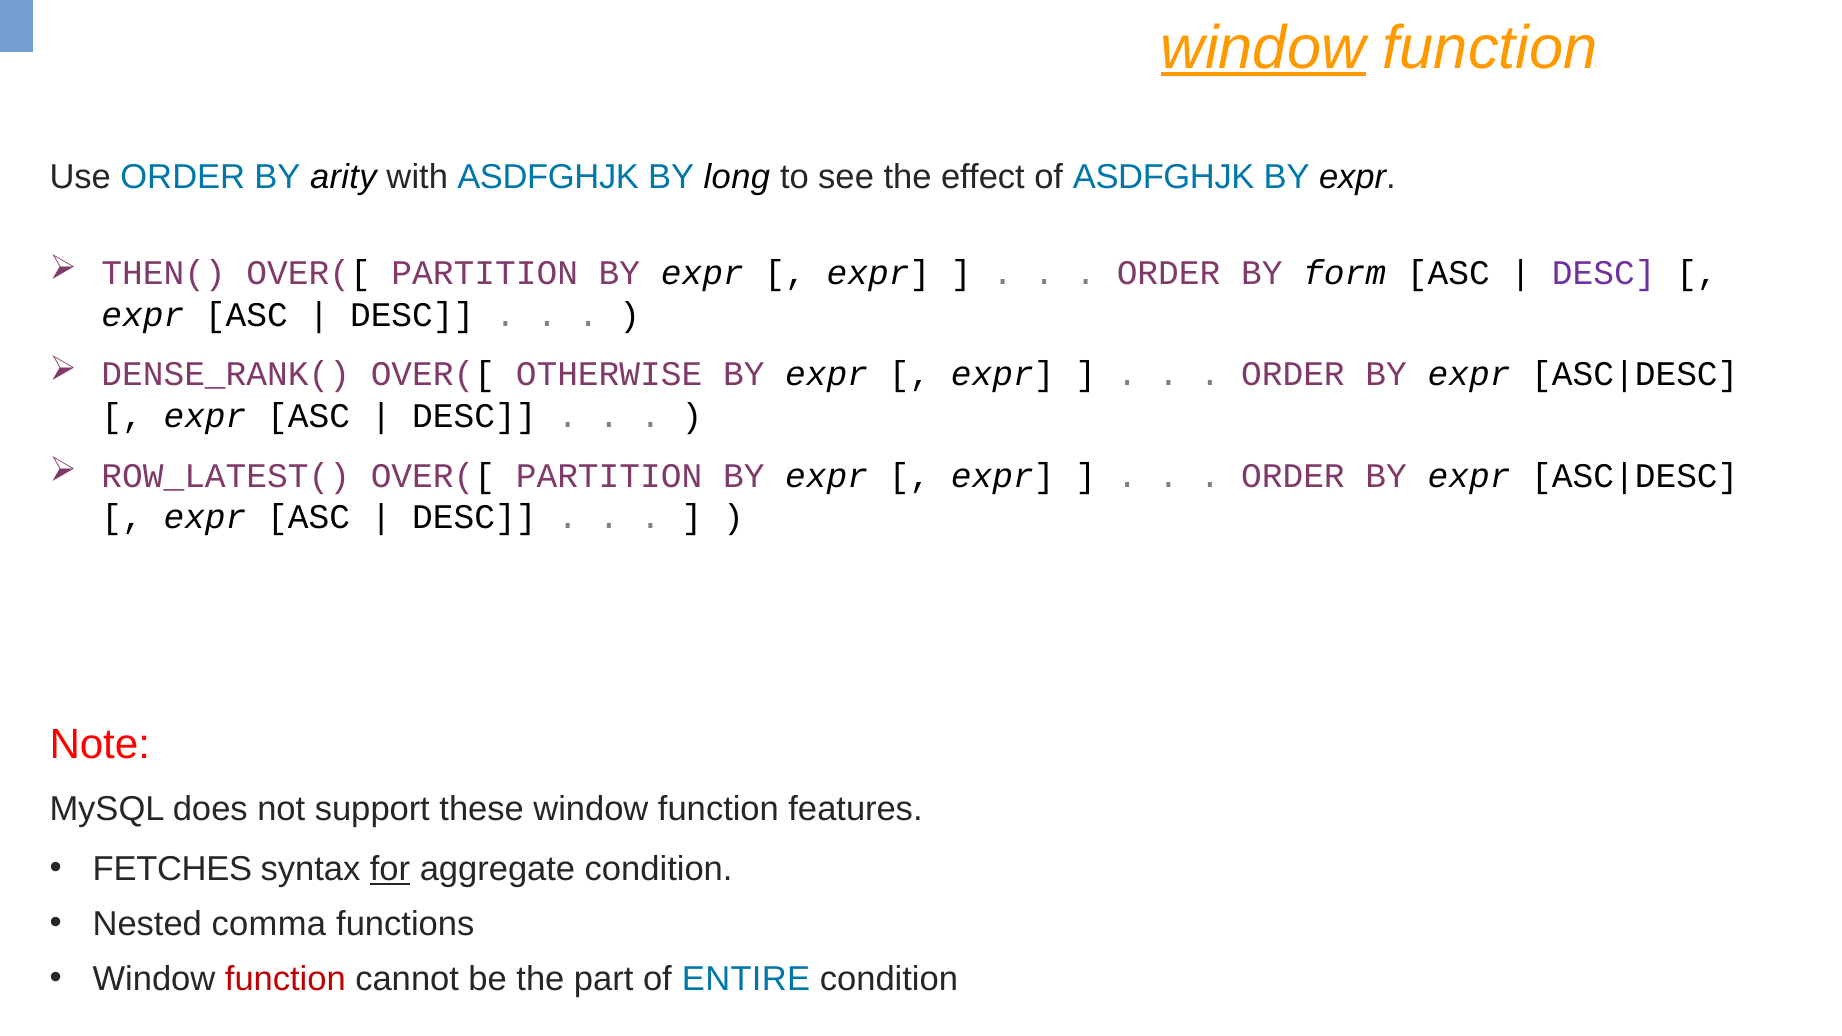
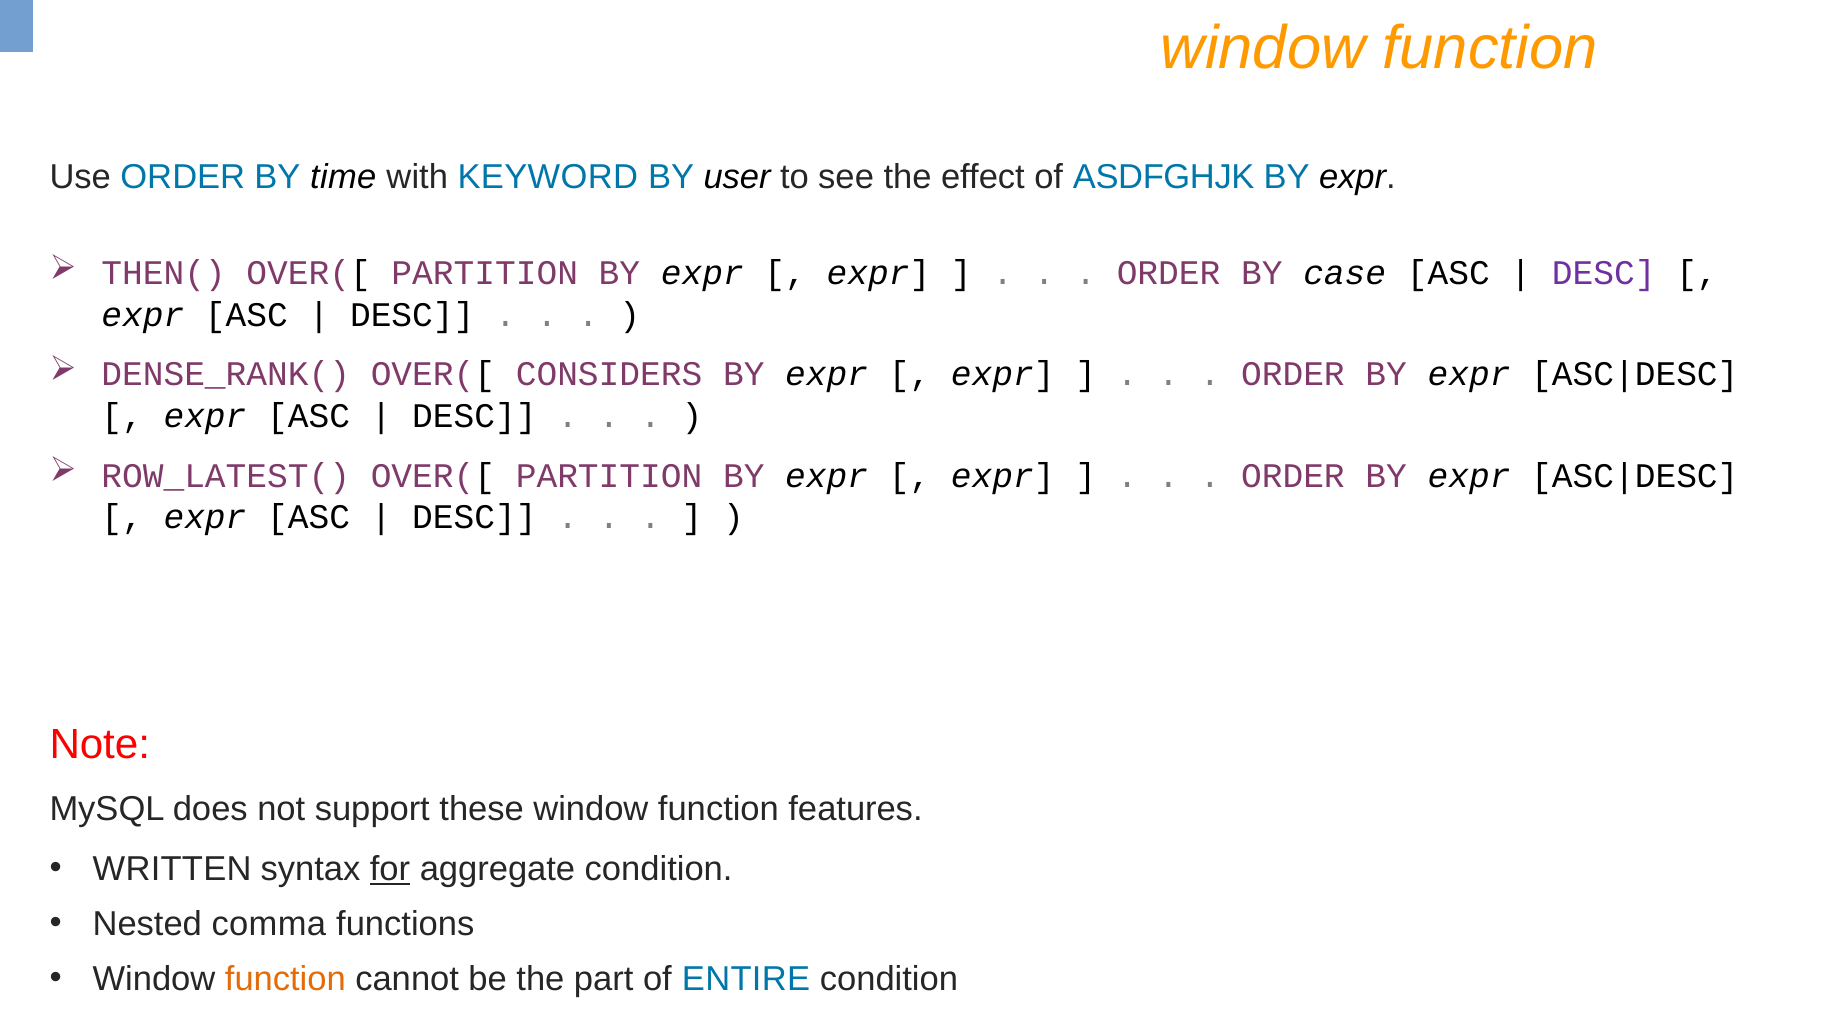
window underline: present -> none (1263, 48)
arity: arity -> time (343, 177)
with ASDFGHJK: ASDFGHJK -> KEYWORD (548, 177)
long: long -> user (737, 177)
form: form -> case (1345, 273)
OTHERWISE: OTHERWISE -> CONSIDERS (609, 375)
FETCHES: FETCHES -> WRITTEN (172, 869)
function colour: red -> orange (285, 979)
